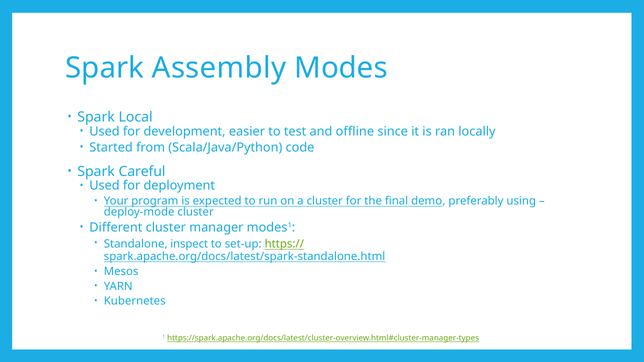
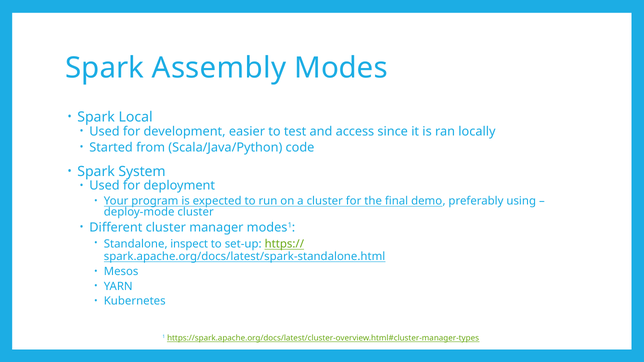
offline: offline -> access (355, 132)
Careful: Careful -> System (142, 171)
